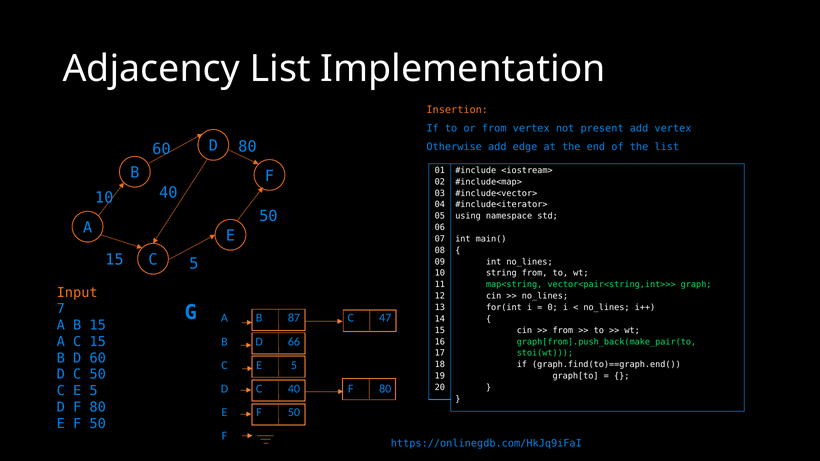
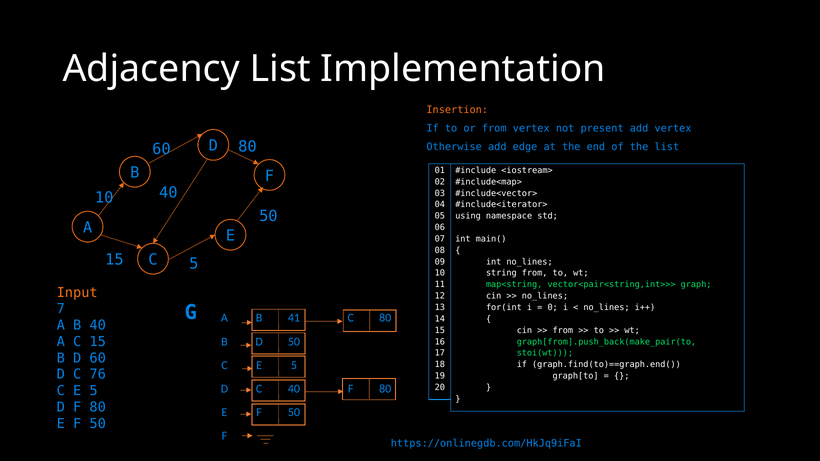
87: 87 -> 41 (294, 318)
C 47: 47 -> 80 (385, 318)
B 15: 15 -> 40 (98, 325)
D 66: 66 -> 50 (294, 342)
C 50: 50 -> 76 (98, 375)
